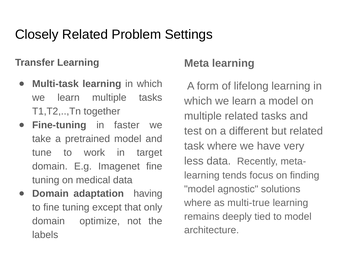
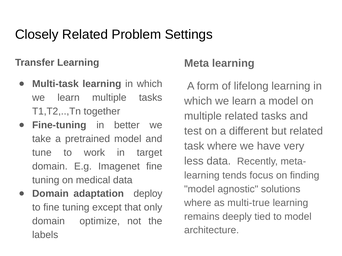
faster: faster -> better (127, 125)
having: having -> deploy (148, 194)
